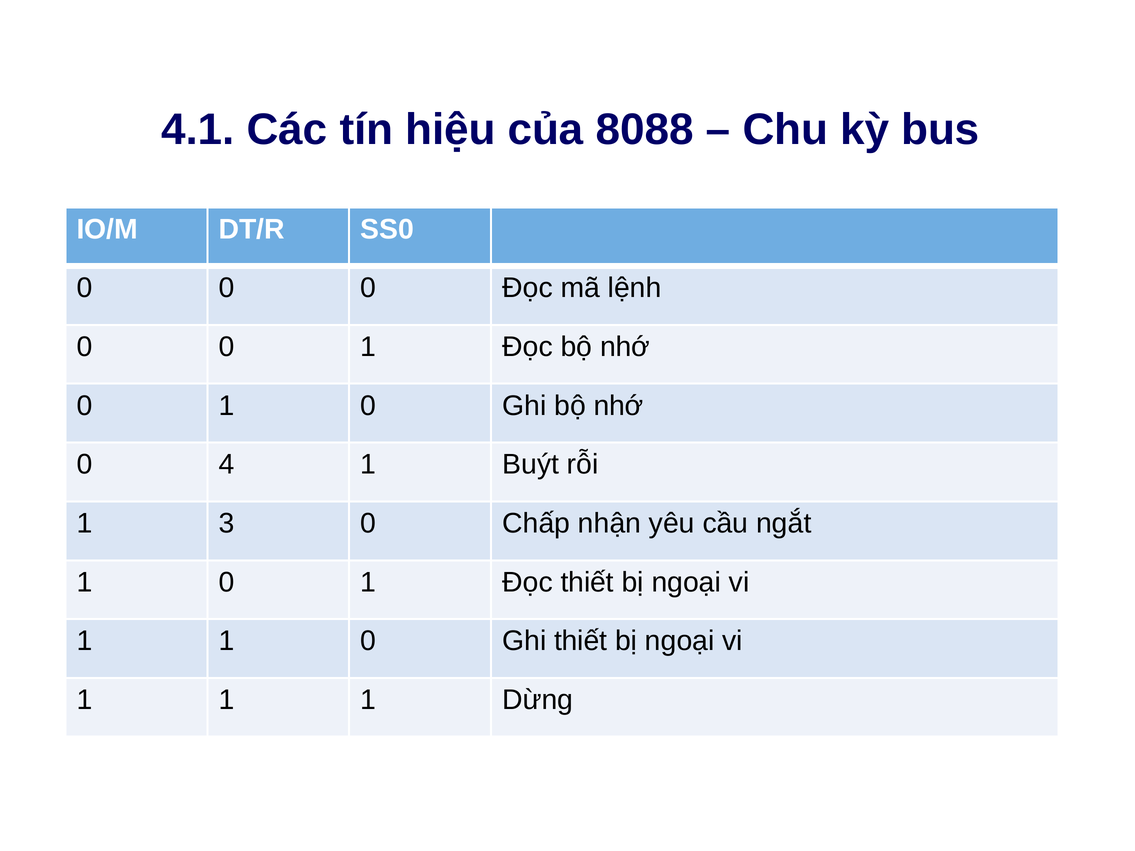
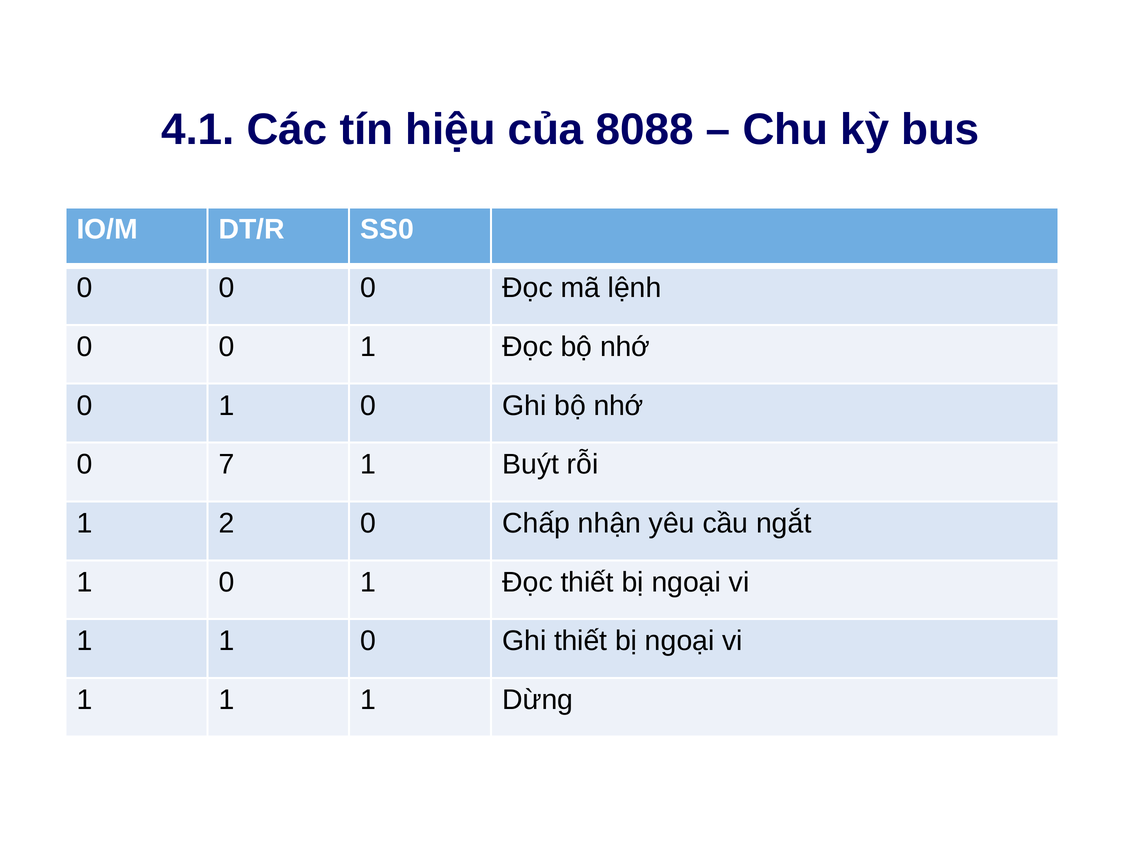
4: 4 -> 7 (227, 465)
3: 3 -> 2 (227, 524)
